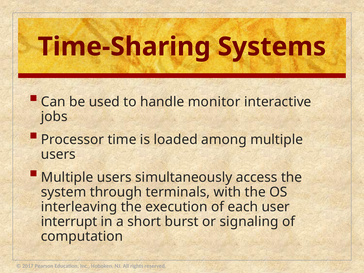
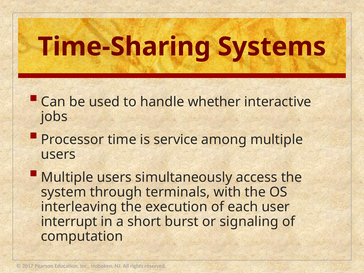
monitor: monitor -> whether (214, 102)
loaded: loaded -> service (176, 140)
